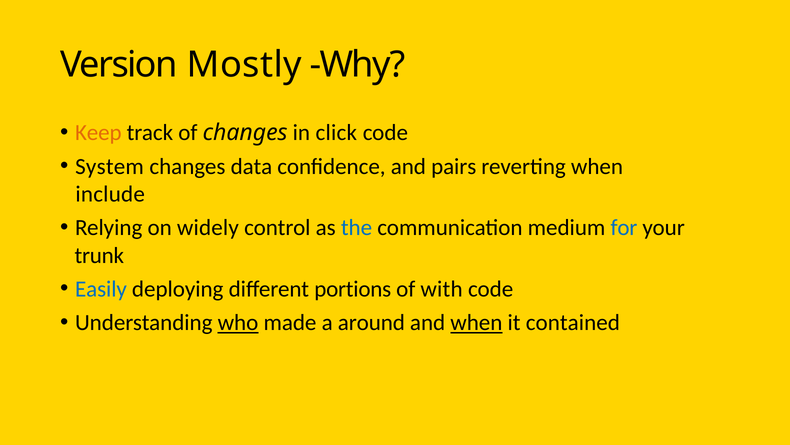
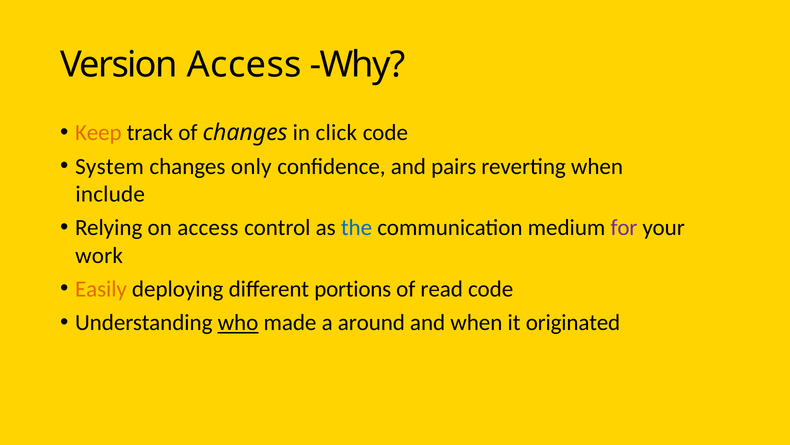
Version Mostly: Mostly -> Access (244, 65)
data: data -> only (251, 166)
on widely: widely -> access (208, 227)
for colour: blue -> purple (624, 227)
trunk: trunk -> work (99, 255)
Easily colour: blue -> orange (101, 289)
with: with -> read (442, 289)
when underline: present -> none (476, 322)
contained: contained -> originated (573, 322)
